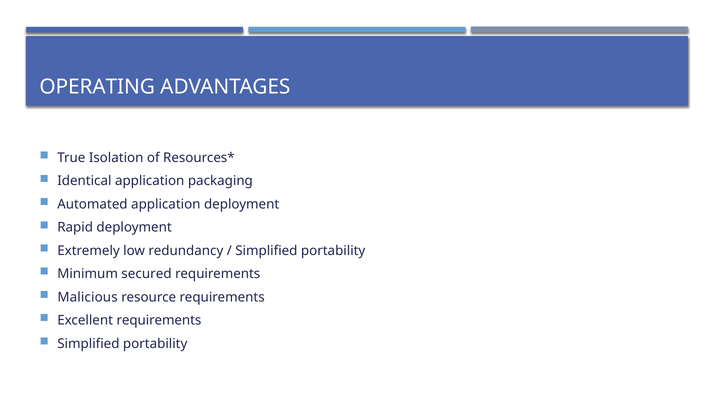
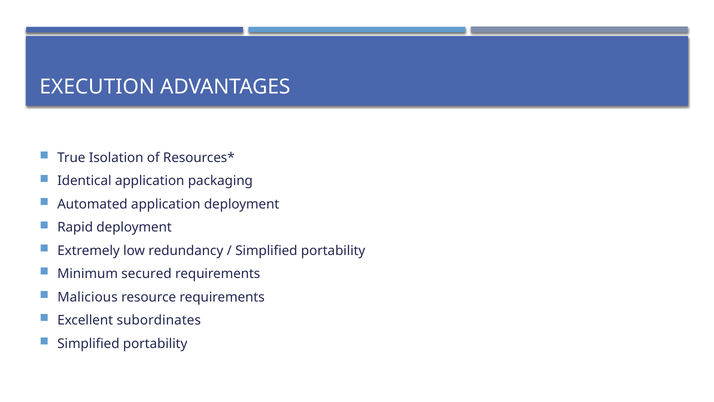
OPERATING: OPERATING -> EXECUTION (97, 87)
Excellent requirements: requirements -> subordinates (159, 320)
